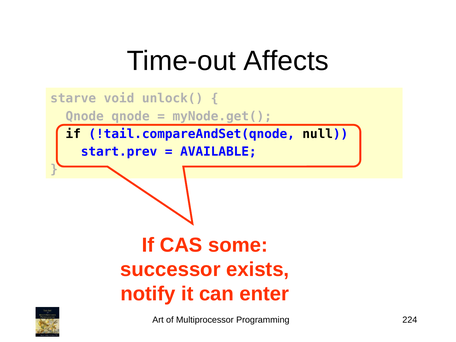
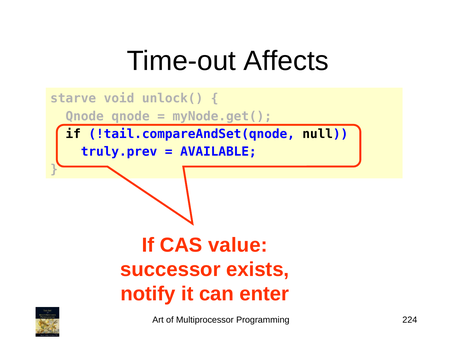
start.prev: start.prev -> truly.prev (119, 152)
some: some -> value (238, 245)
